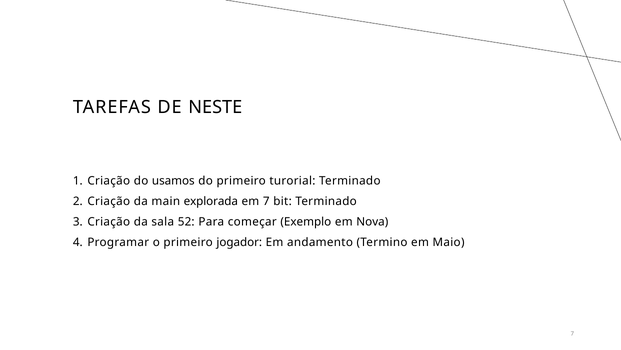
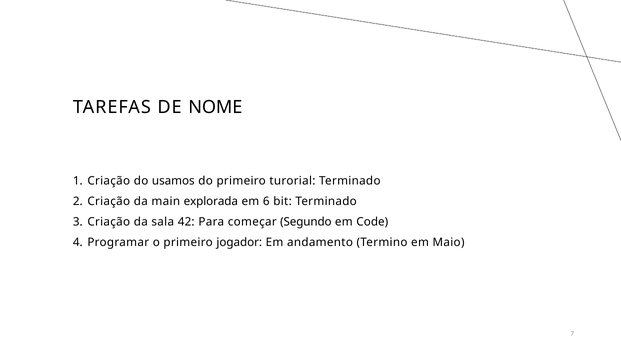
NESTE: NESTE -> NOME (215, 107)
em 7: 7 -> 6 (266, 201)
52: 52 -> 42 (186, 221)
Exemplo: Exemplo -> Segundo (306, 221)
Nova: Nova -> Code (372, 221)
